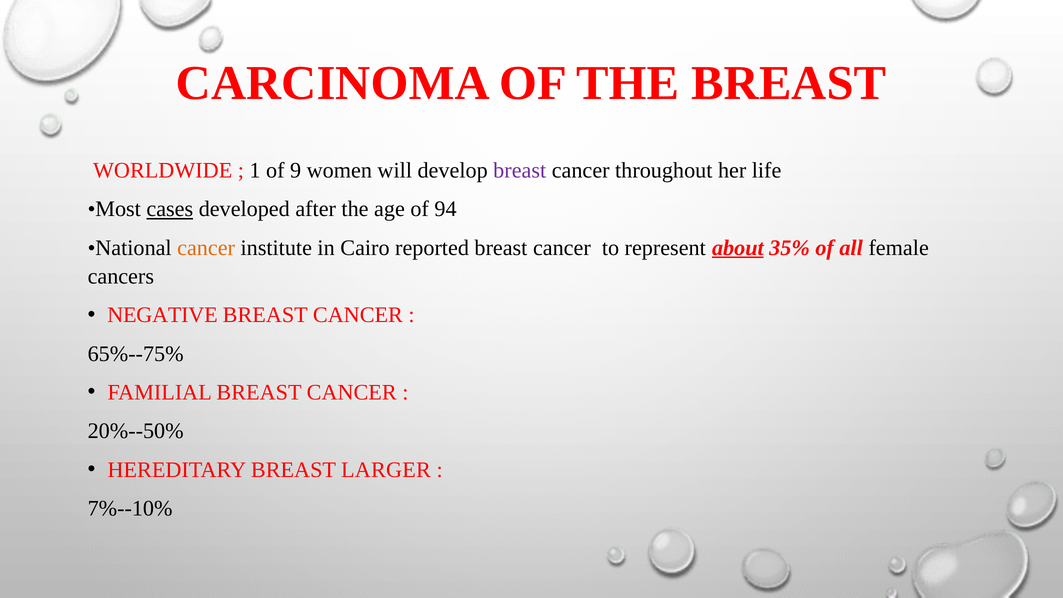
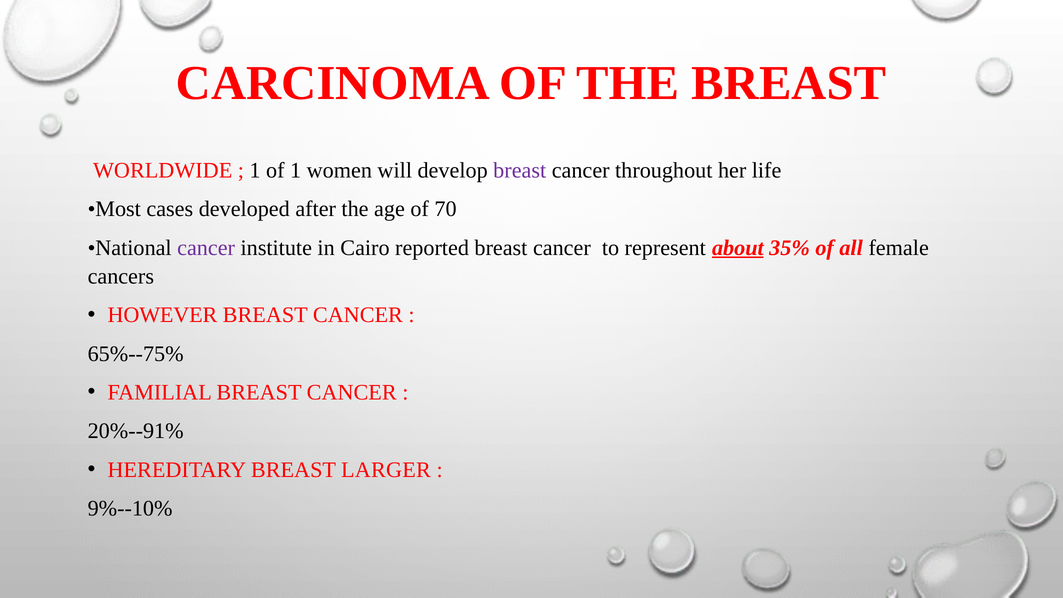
of 9: 9 -> 1 (296, 170)
cases underline: present -> none (170, 209)
94: 94 -> 70 (445, 209)
cancer colour: orange -> purple (206, 248)
NEGATIVE: NEGATIVE -> HOWEVER (162, 315)
20%--50%: 20%--50% -> 20%--91% (136, 431)
7%--10%: 7%--10% -> 9%--10% (130, 508)
